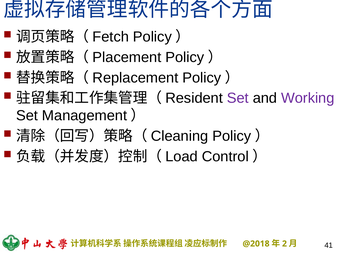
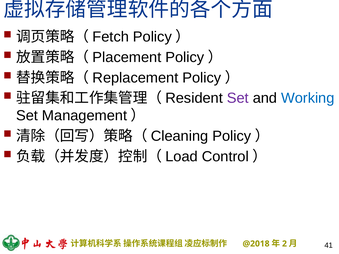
Working colour: purple -> blue (308, 98)
